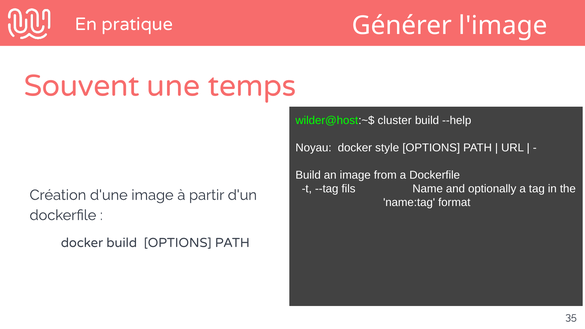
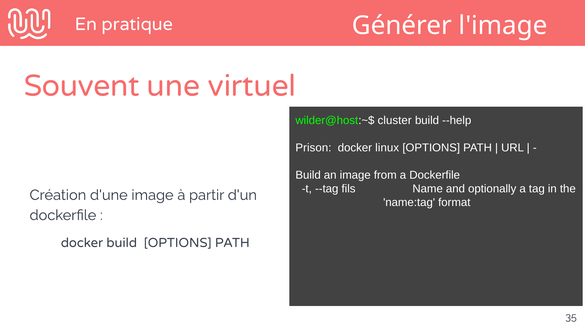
temps: temps -> virtuel (252, 86)
Noyau: Noyau -> Prison (313, 148)
style: style -> linux (387, 148)
